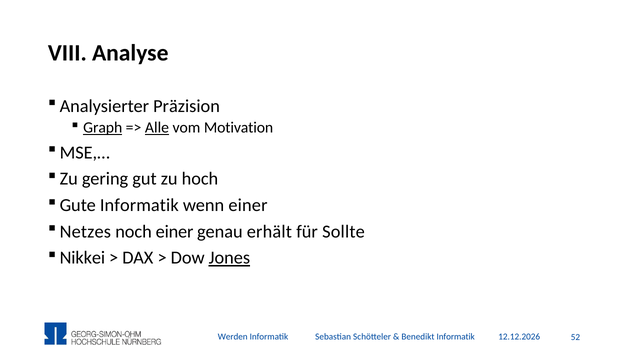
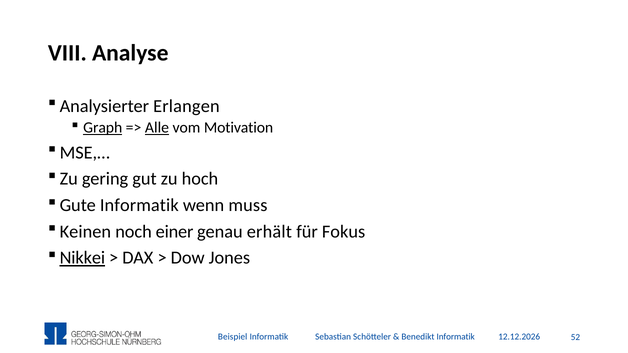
Präzision: Präzision -> Erlangen (186, 106)
wenn einer: einer -> muss (248, 205)
Netzes: Netzes -> Keinen (85, 232)
Sollte: Sollte -> Fokus (344, 232)
Nikkei underline: none -> present (82, 258)
Jones underline: present -> none (229, 258)
Werden: Werden -> Beispiel (233, 337)
